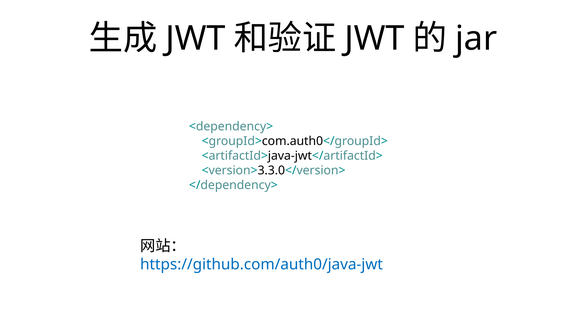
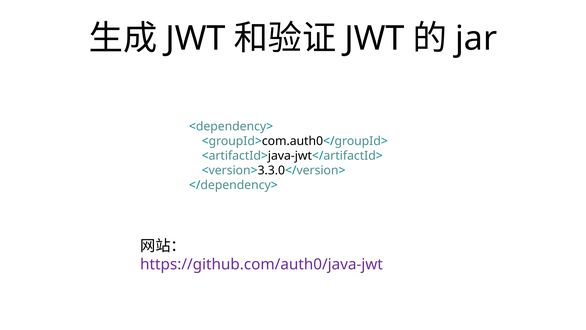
https://github.com/auth0/java-jwt colour: blue -> purple (261, 264)
